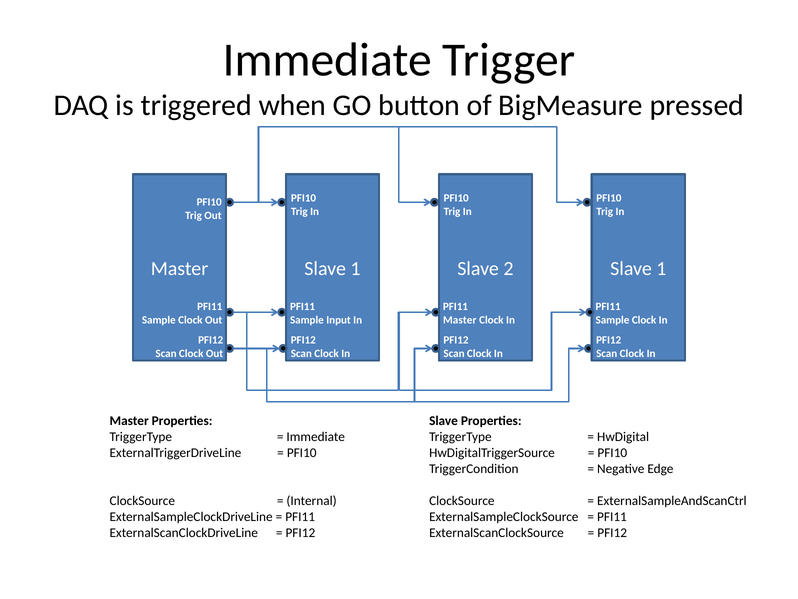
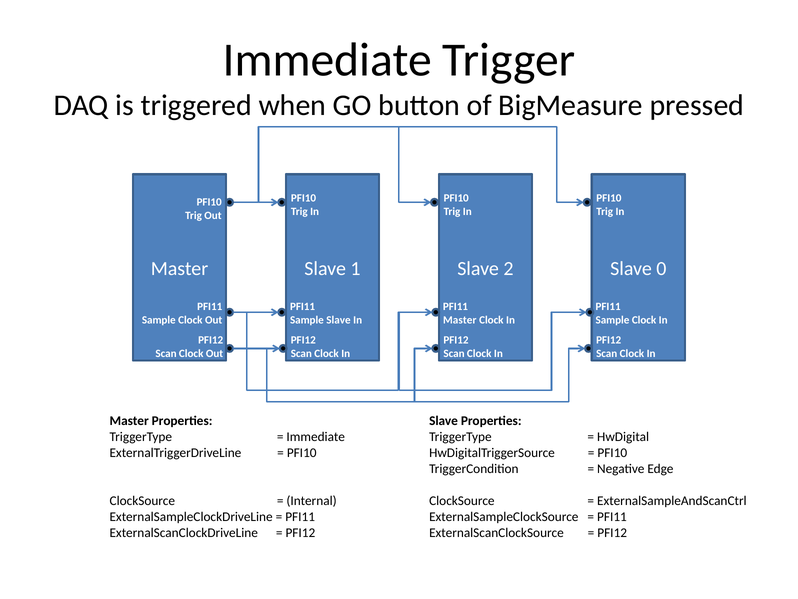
2 Slave 1: 1 -> 0 (661, 269)
Sample Input: Input -> Slave (339, 320)
